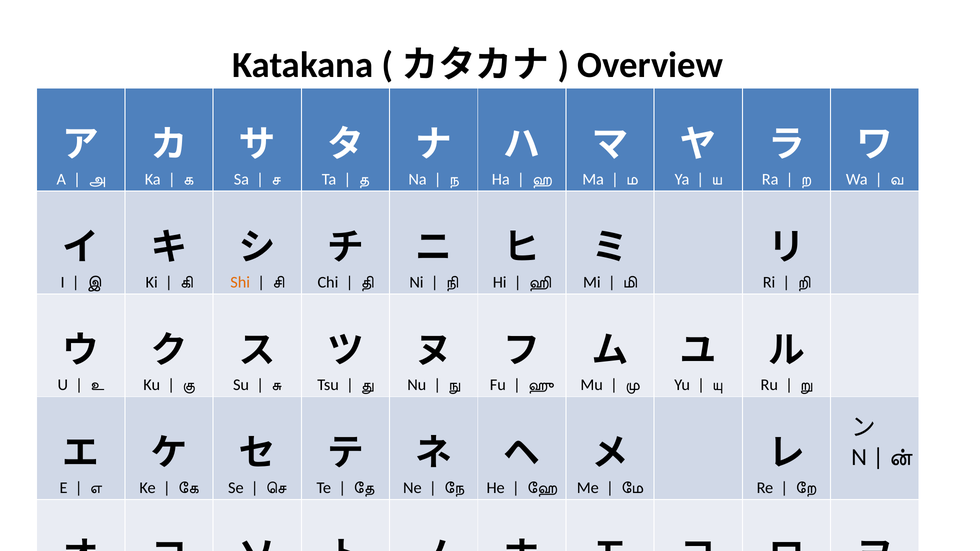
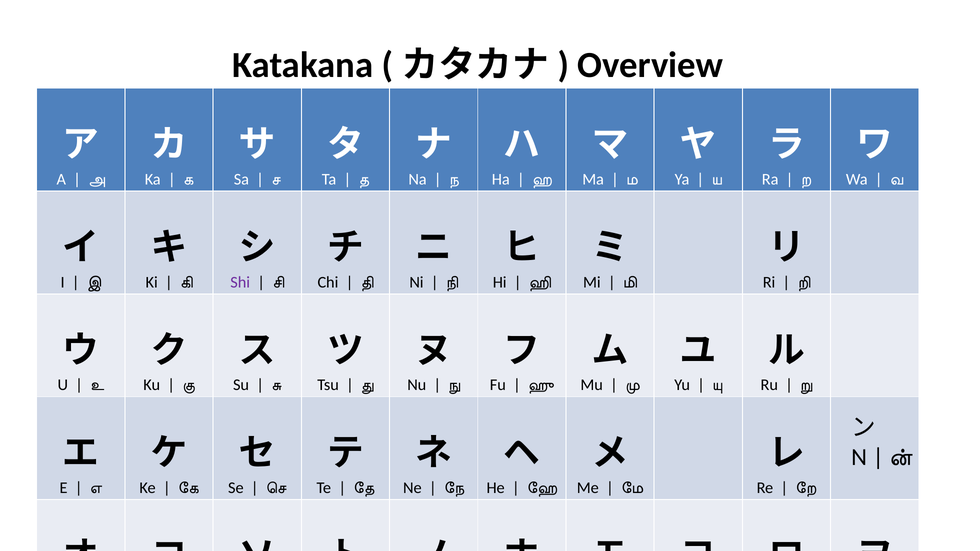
Shi colour: orange -> purple (240, 282)
